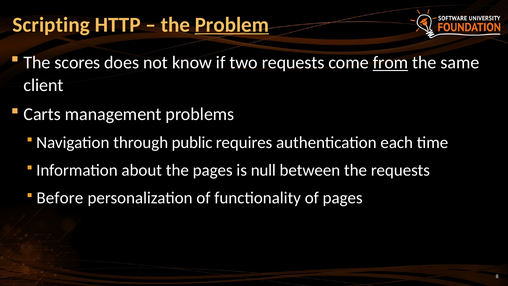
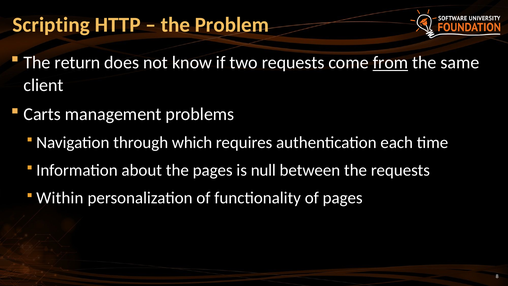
Problem underline: present -> none (232, 25)
scores: scores -> return (77, 63)
public: public -> which (192, 143)
Before: Before -> Within (60, 198)
